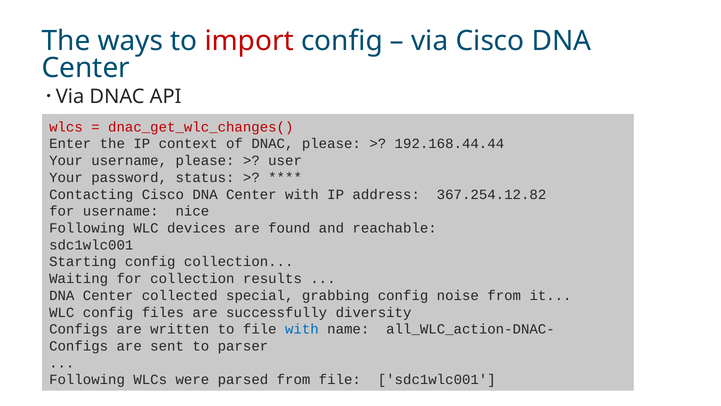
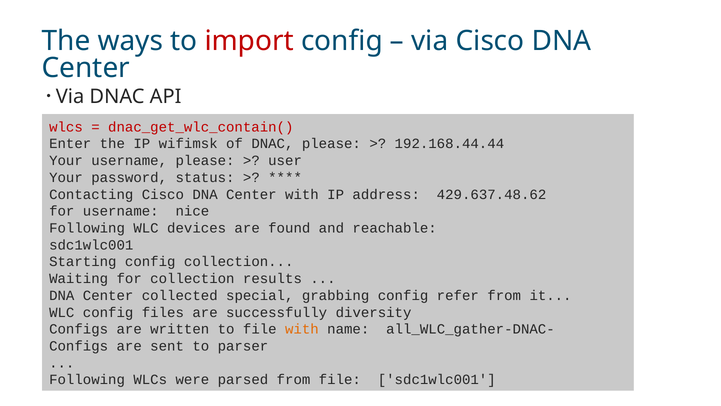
dnac_get_wlc_changes(: dnac_get_wlc_changes( -> dnac_get_wlc_contain( (201, 127)
context: context -> wifimsk (188, 144)
367.254.12.82: 367.254.12.82 -> 429.637.48.62 (492, 194)
noise: noise -> refer (458, 295)
with colour: blue -> orange (302, 329)
all_WLC_action-DNAC-: all_WLC_action-DNAC- -> all_WLC_gather-DNAC- (470, 329)
